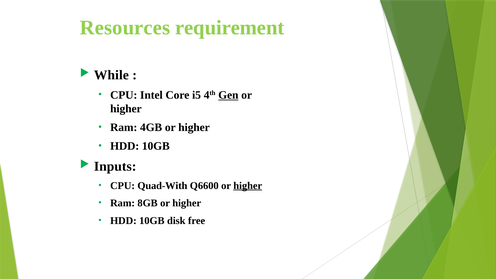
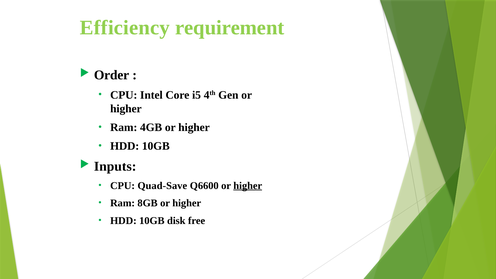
Resources: Resources -> Efficiency (125, 28)
While: While -> Order (112, 75)
Gen underline: present -> none (228, 95)
Quad-With: Quad-With -> Quad-Save (162, 186)
